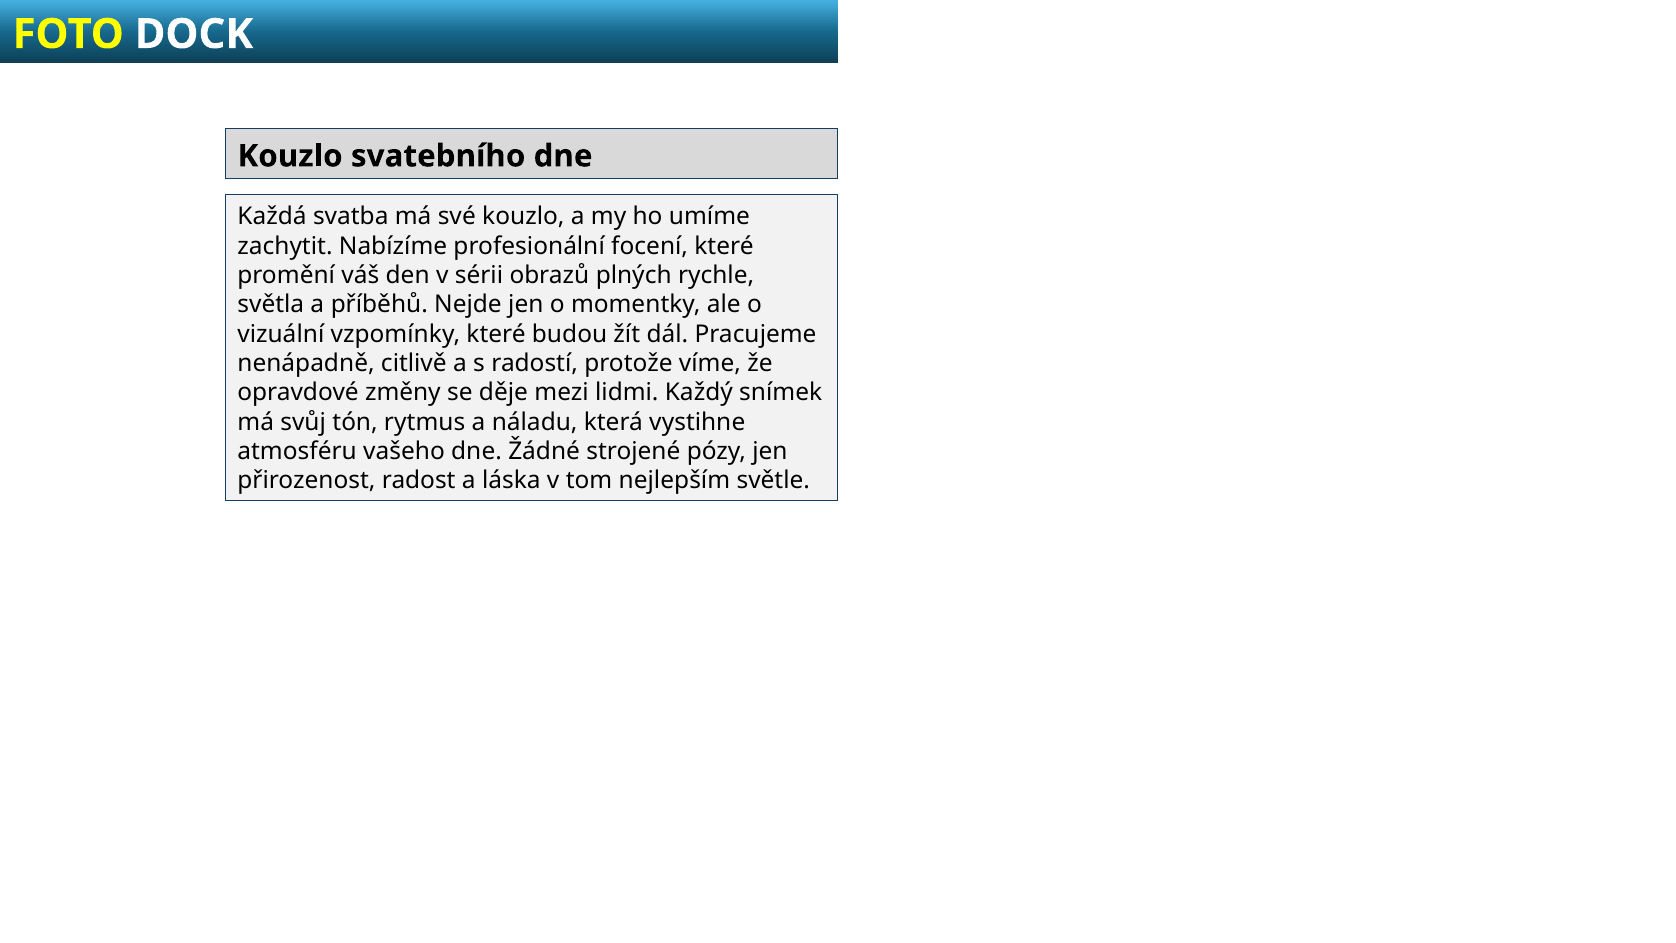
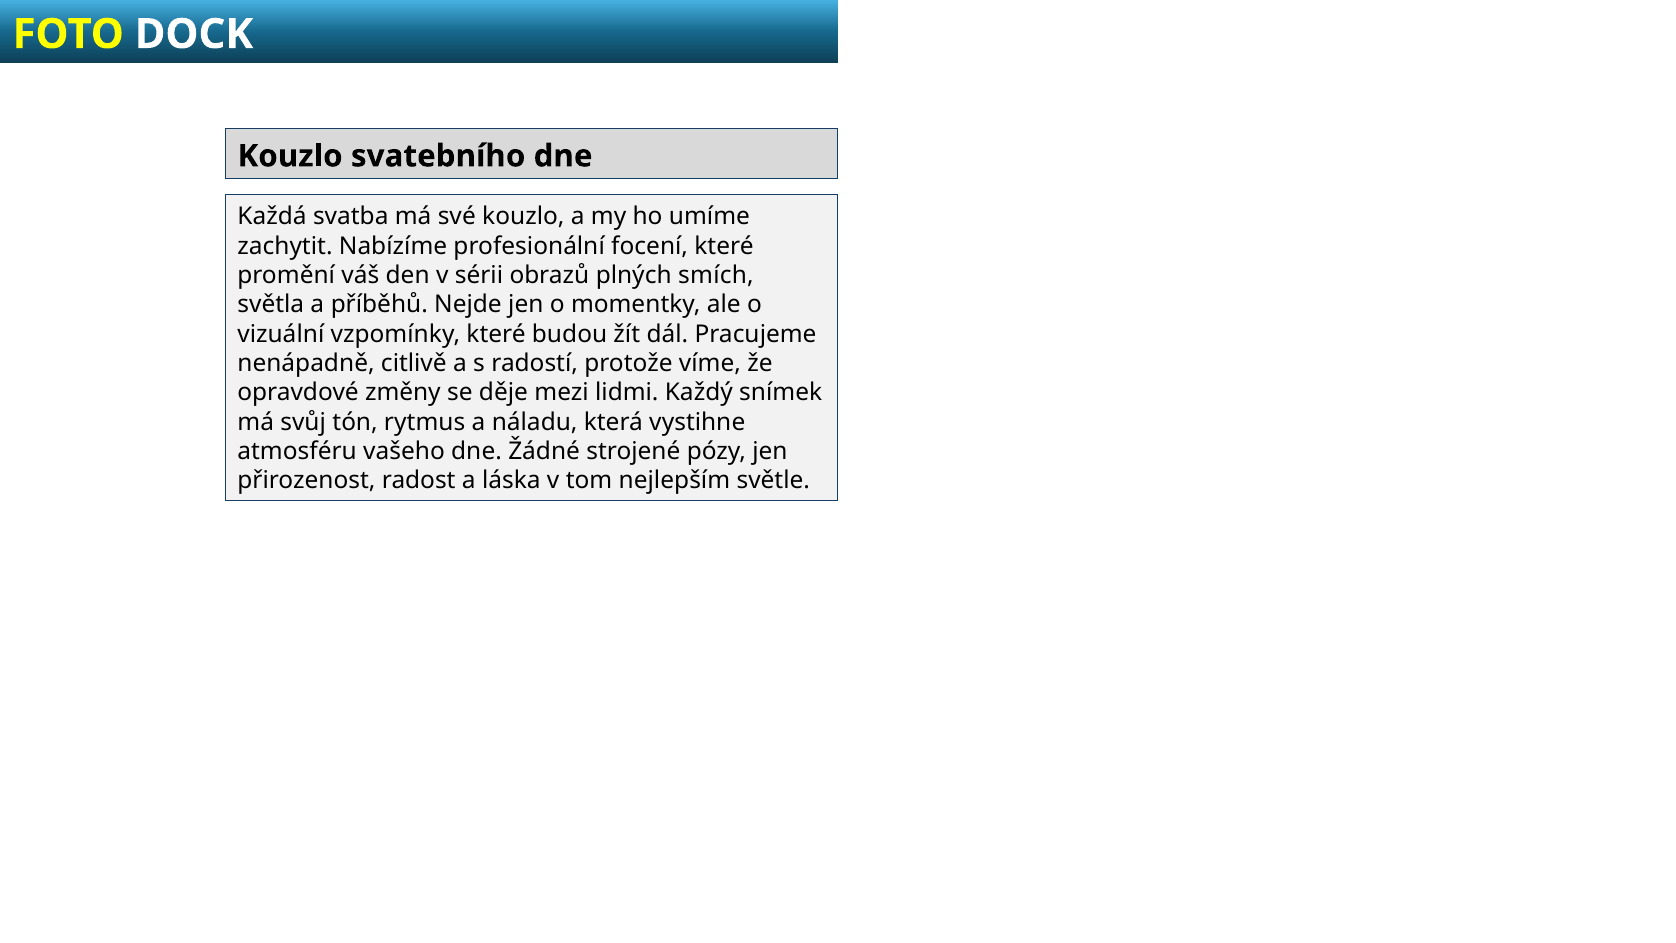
rychle: rychle -> smích (716, 275)
